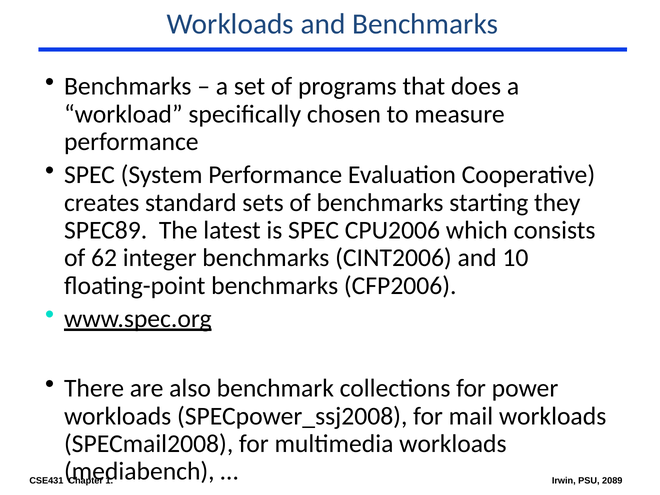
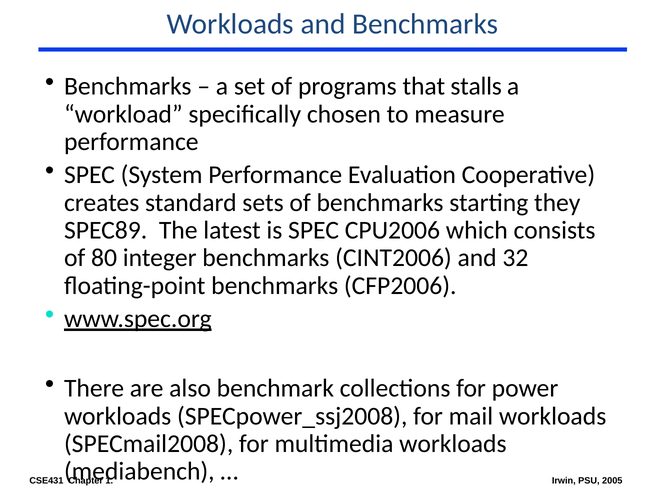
does: does -> stalls (476, 86)
62: 62 -> 80 (104, 258)
10: 10 -> 32 (515, 258)
2089: 2089 -> 2005 (612, 481)
